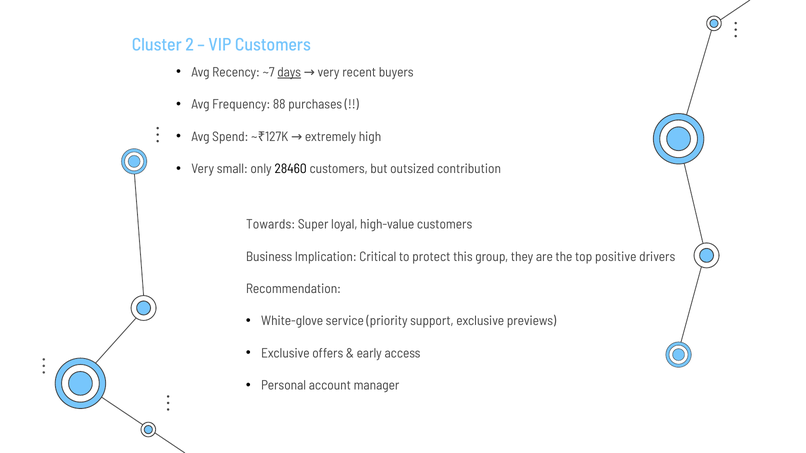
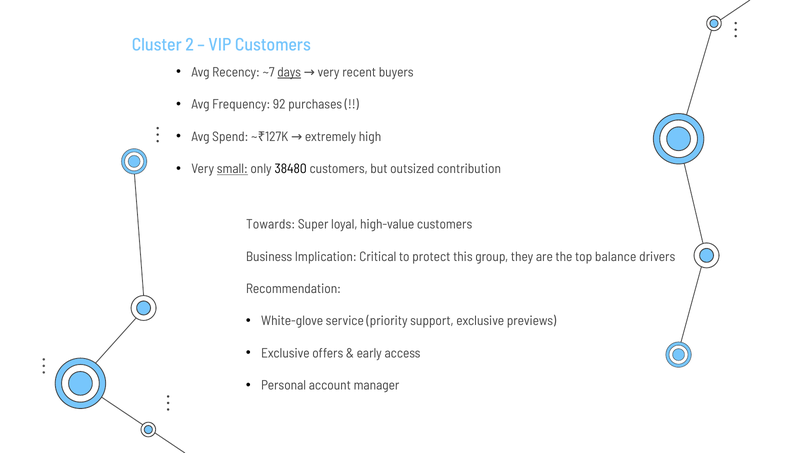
88: 88 -> 92 (279, 105)
small underline: none -> present (232, 169)
28460: 28460 -> 38480 (291, 169)
positive: positive -> balance (616, 257)
